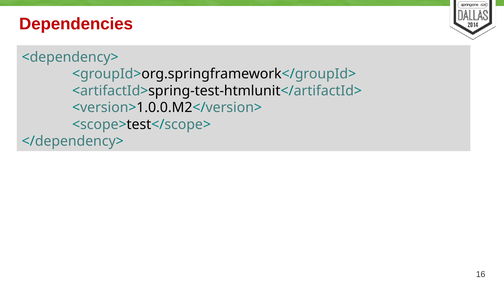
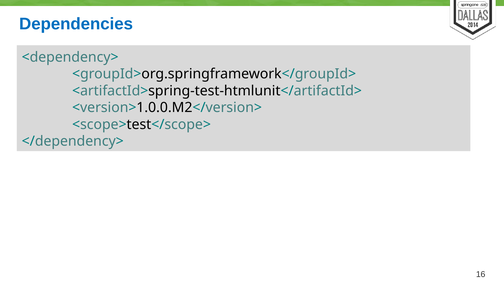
Dependencies colour: red -> blue (76, 24)
